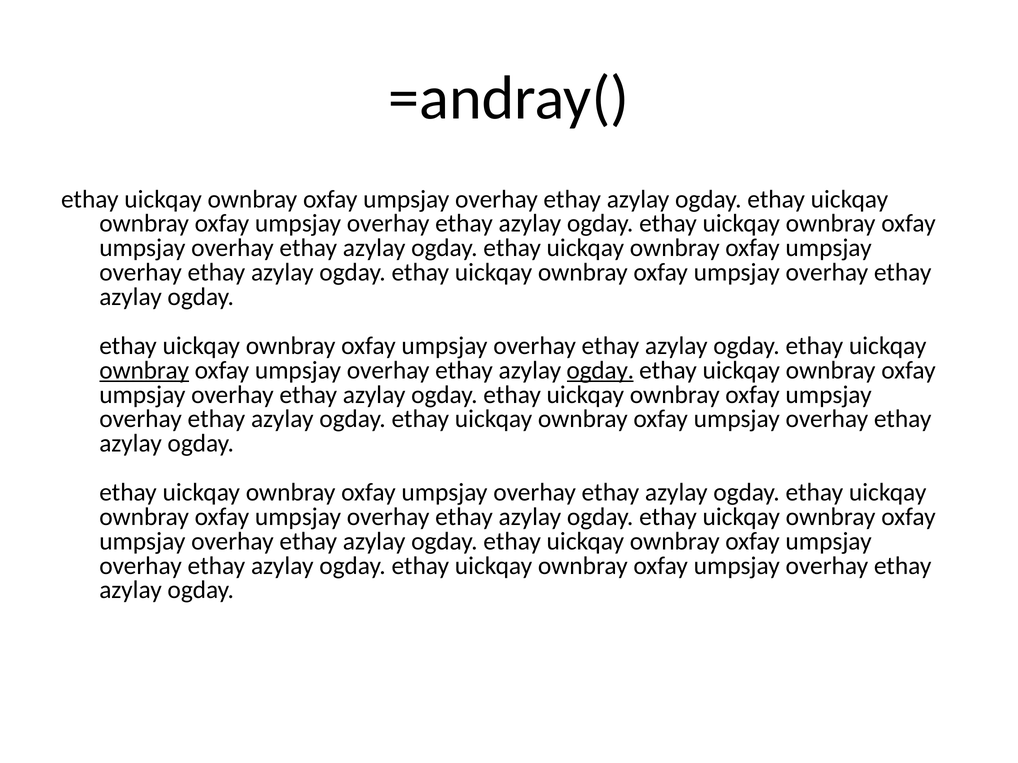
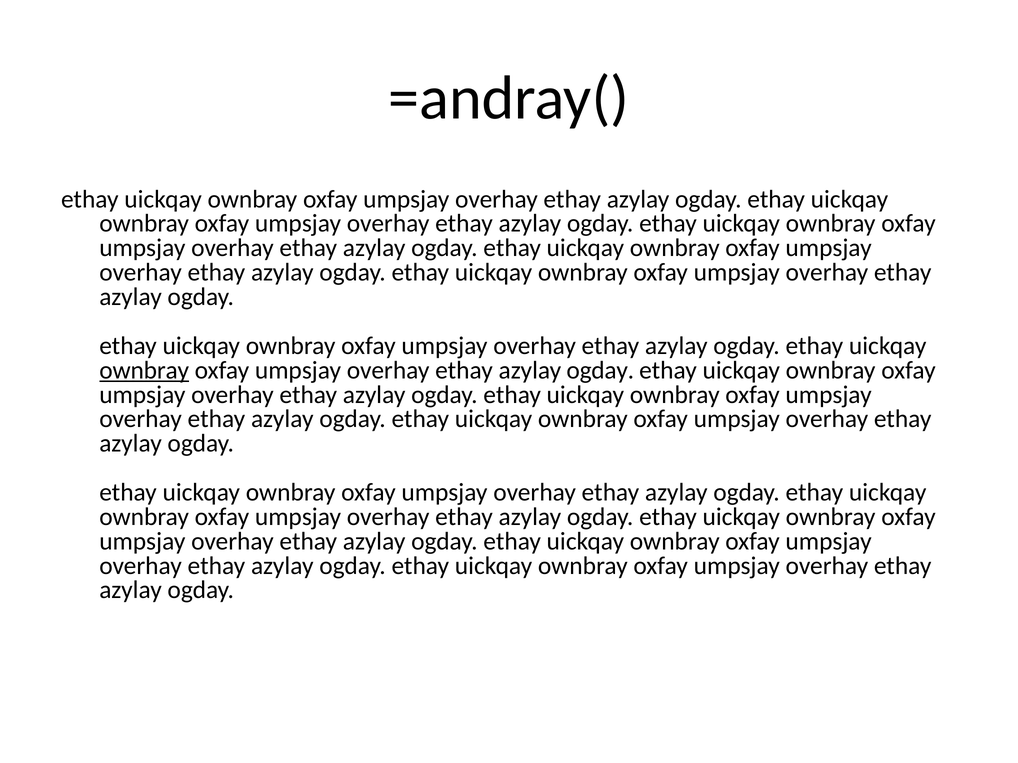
ogday underline: present -> none (600, 370)
